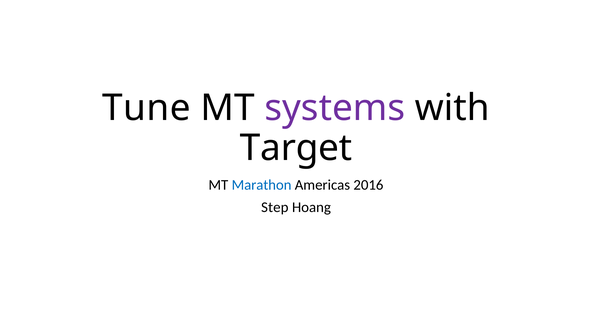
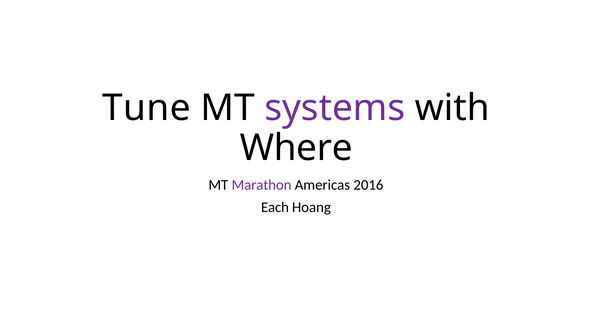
Target: Target -> Where (296, 148)
Marathon colour: blue -> purple (262, 185)
Step: Step -> Each (275, 207)
